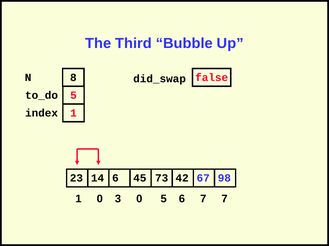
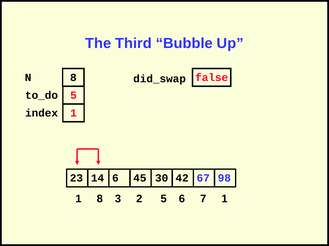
73: 73 -> 30 (162, 179)
1 0: 0 -> 8 (100, 199)
3 0: 0 -> 2 (139, 199)
7 7: 7 -> 1 (225, 199)
